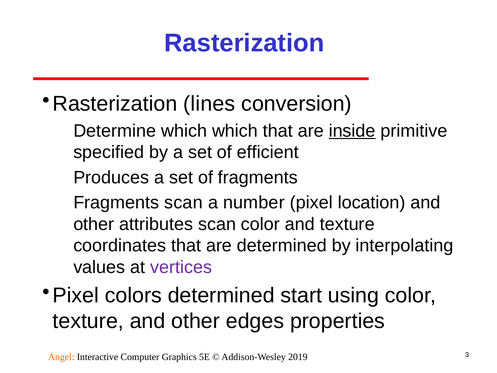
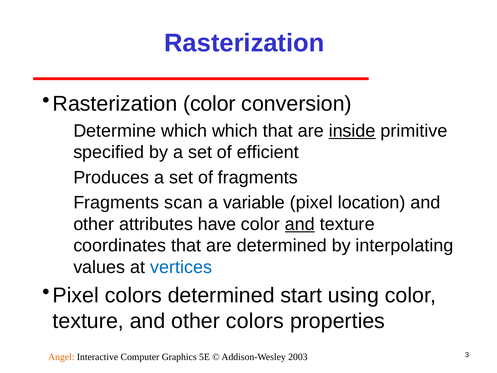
Rasterization lines: lines -> color (209, 104)
number: number -> variable (254, 203)
attributes scan: scan -> have (217, 224)
and underline: none -> present (300, 224)
vertices colour: purple -> blue (181, 267)
other edges: edges -> colors (255, 321)
2019: 2019 -> 2003 (298, 357)
